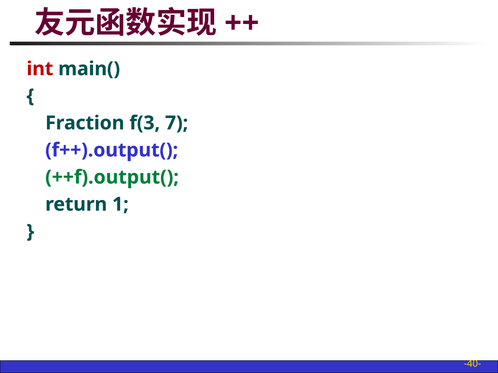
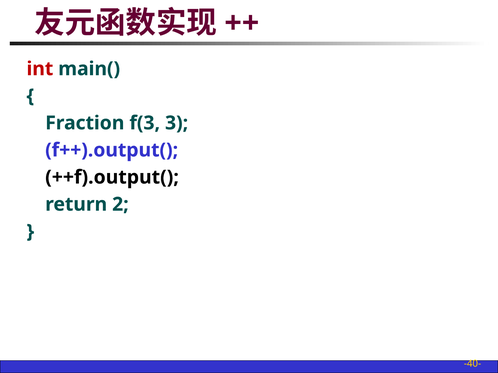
7: 7 -> 3 (177, 123)
++f).output( colour: green -> black (112, 177)
1: 1 -> 2 (120, 205)
